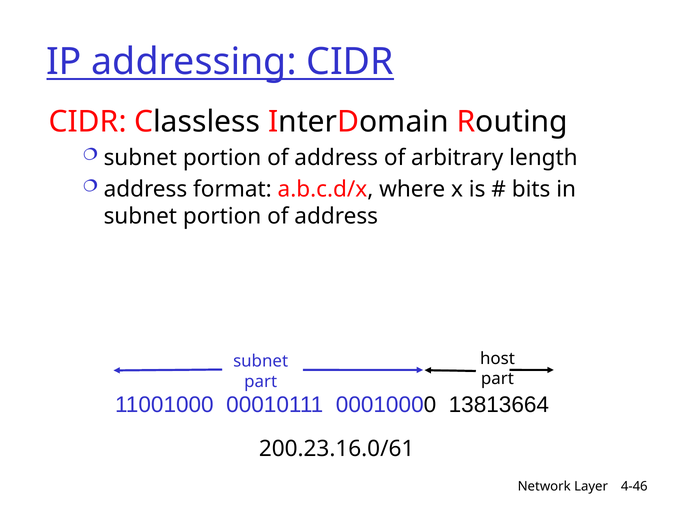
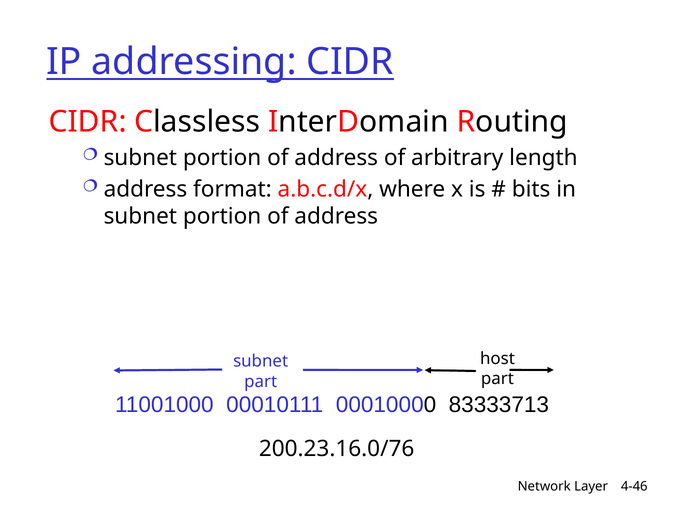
13813664: 13813664 -> 83333713 (499, 405)
200.23.16.0/61: 200.23.16.0/61 -> 200.23.16.0/76 (337, 449)
